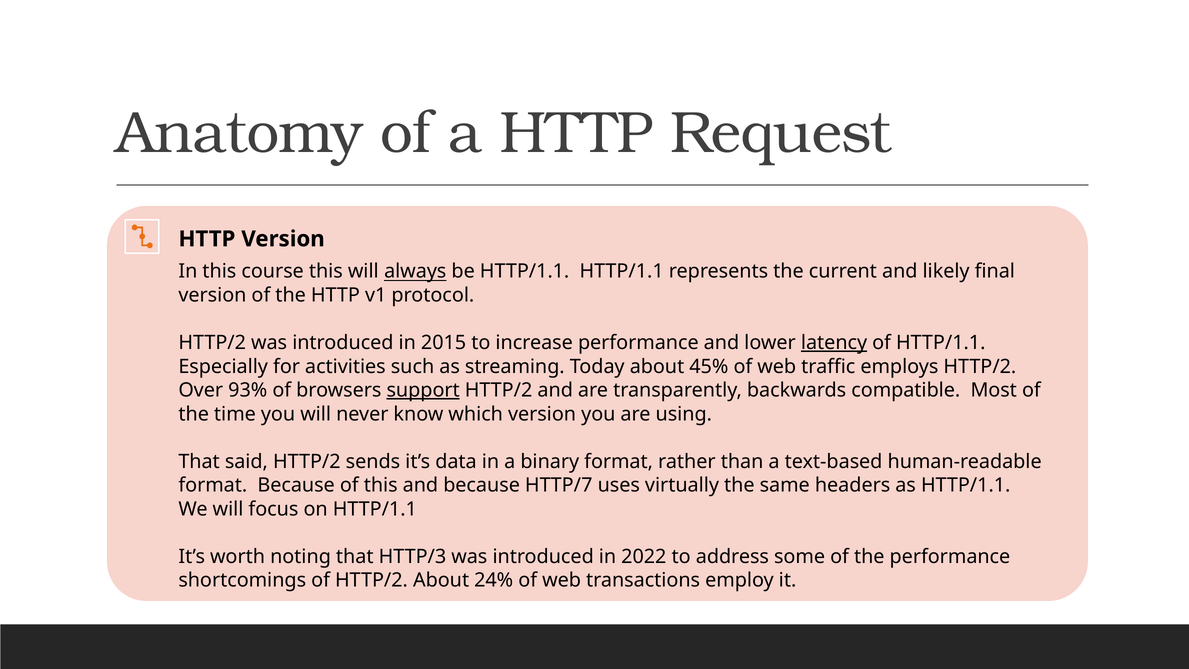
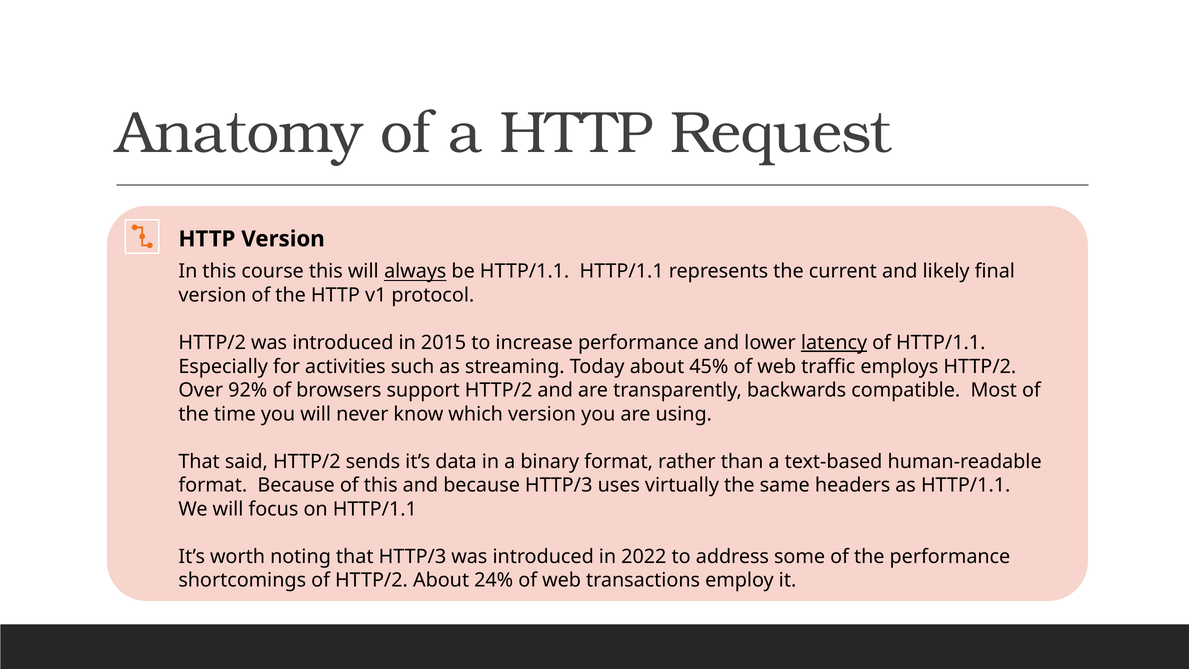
93%: 93% -> 92% (248, 390)
support underline: present -> none (423, 390)
because HTTP/7: HTTP/7 -> HTTP/3 (559, 485)
